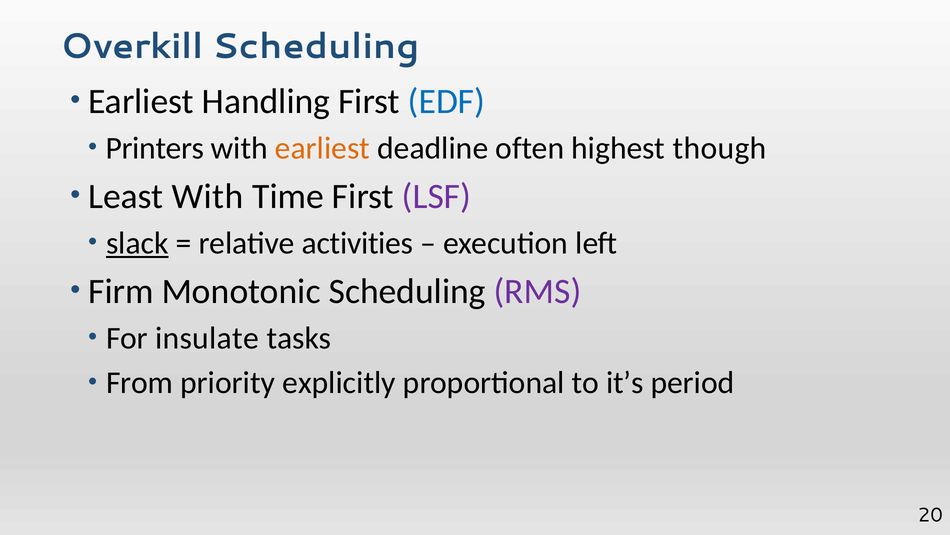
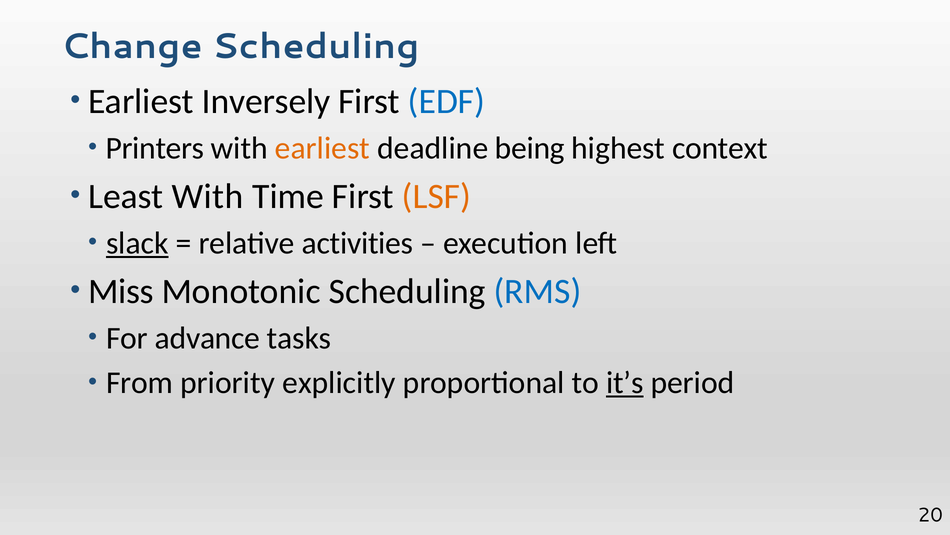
Overkill: Overkill -> Change (132, 47)
Handling: Handling -> Inversely (266, 101)
often: often -> being (530, 148)
though: though -> context (720, 148)
LSF colour: purple -> orange (436, 196)
Firm: Firm -> Miss (121, 291)
RMS colour: purple -> blue (538, 291)
insulate: insulate -> advance (208, 338)
it’s underline: none -> present (625, 383)
